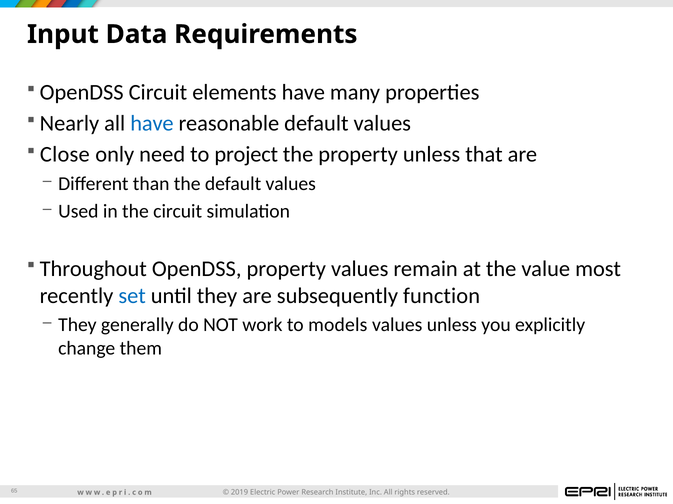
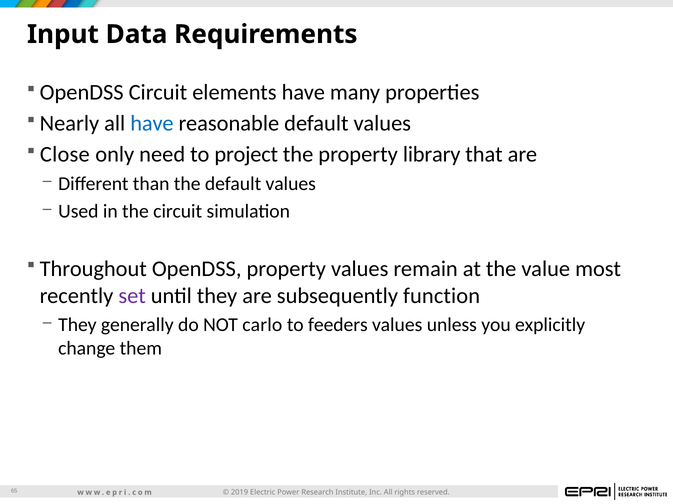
property unless: unless -> library (432, 155)
set colour: blue -> purple (132, 296)
work: work -> carlo (262, 325)
models: models -> feeders (338, 325)
